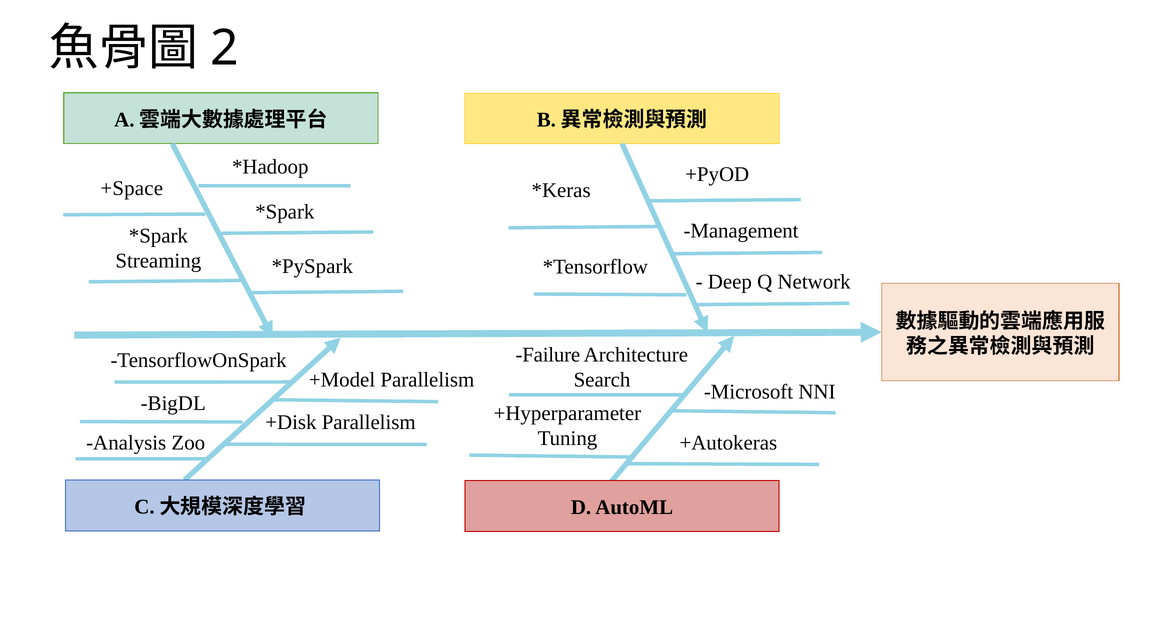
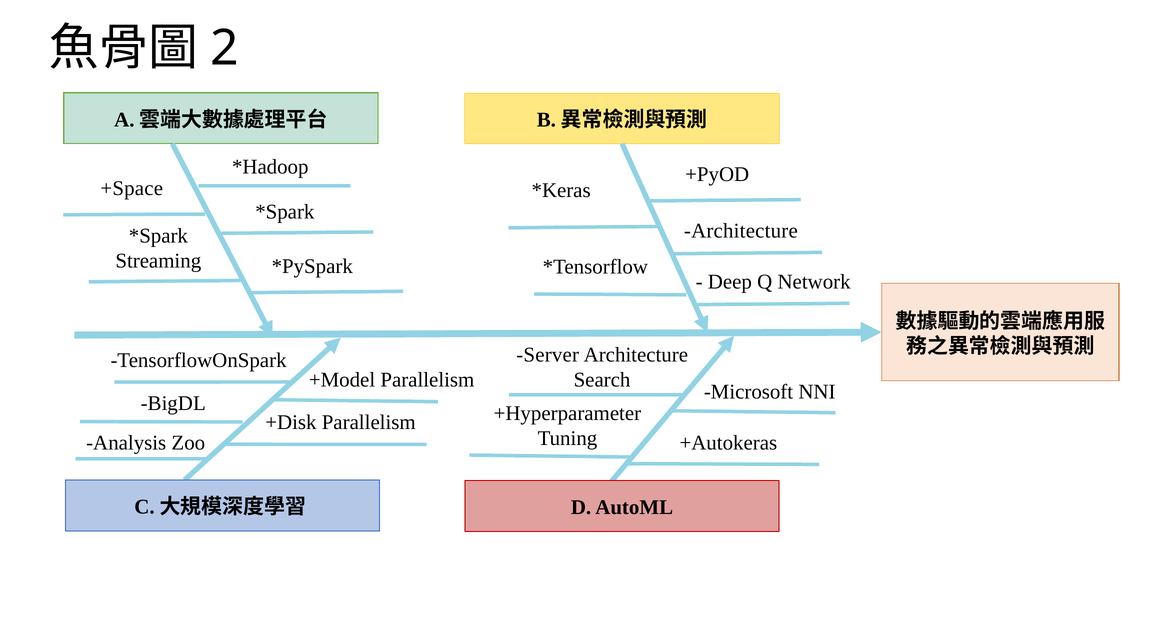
Management: Management -> Architecture (741, 231)
Failure: Failure -> Server (548, 355)
